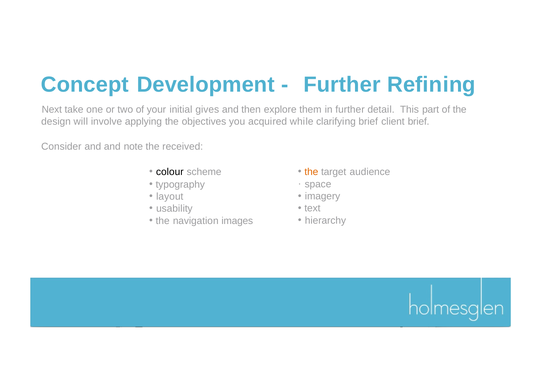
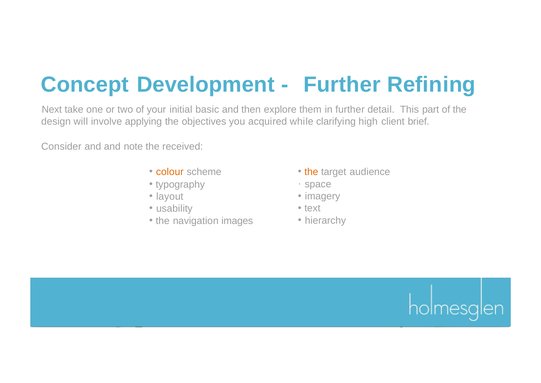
gives: gives -> basic (207, 110)
clarifying brief: brief -> high (368, 122)
colour colour: black -> orange (170, 172)
